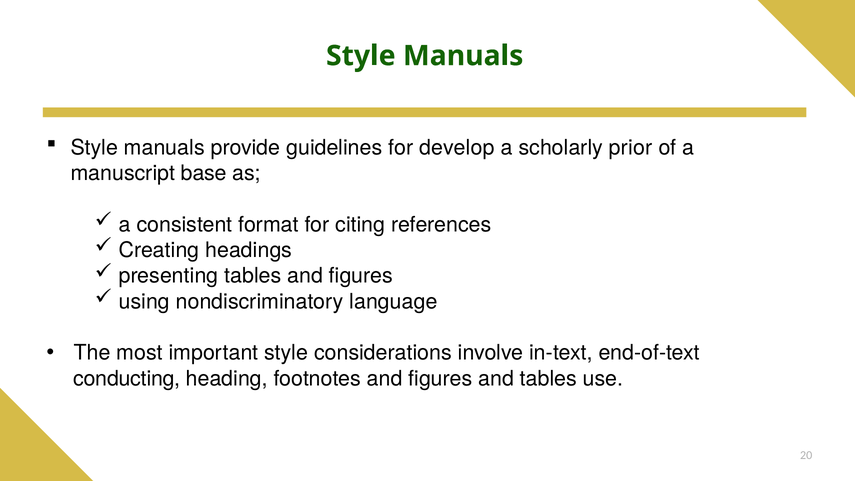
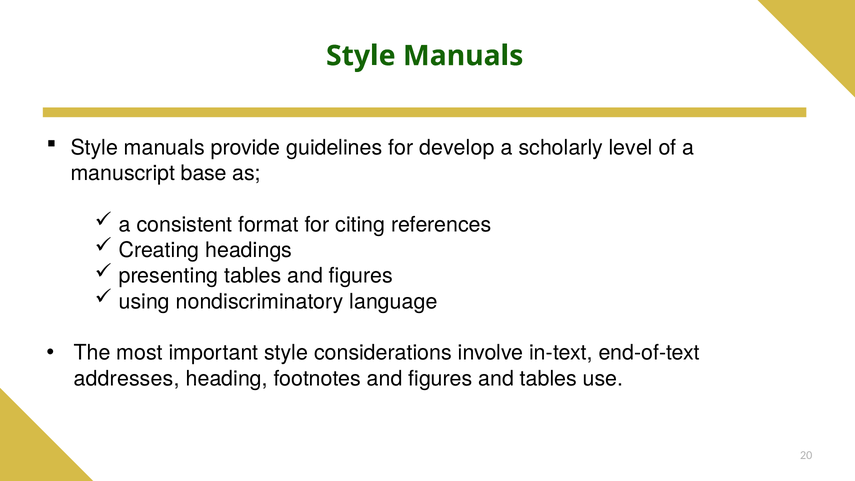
prior: prior -> level (631, 148)
conducting: conducting -> addresses (127, 379)
